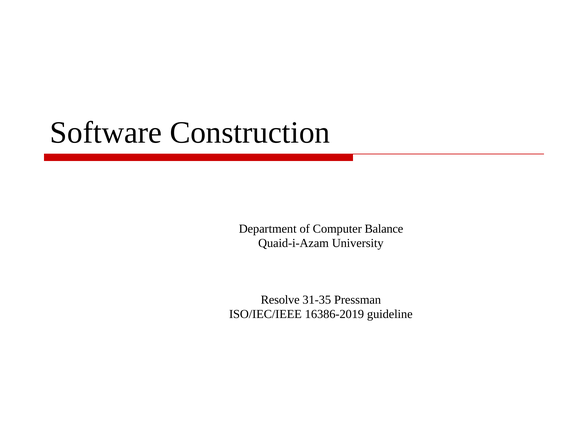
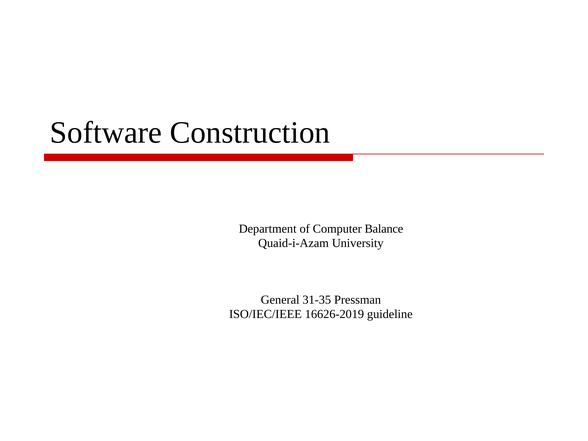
Resolve: Resolve -> General (280, 300)
16386-2019: 16386-2019 -> 16626-2019 (334, 314)
